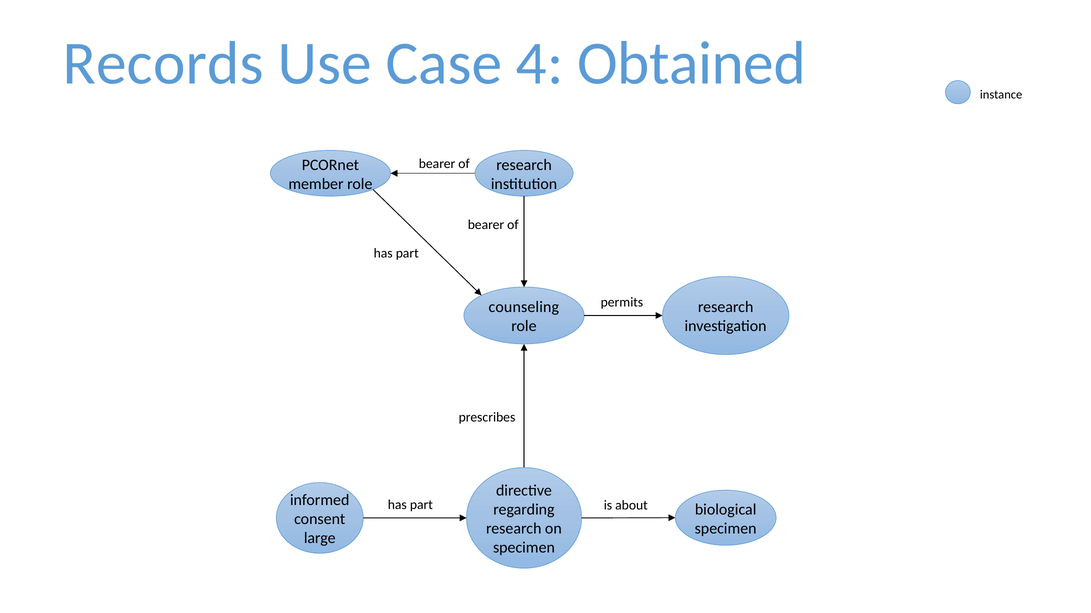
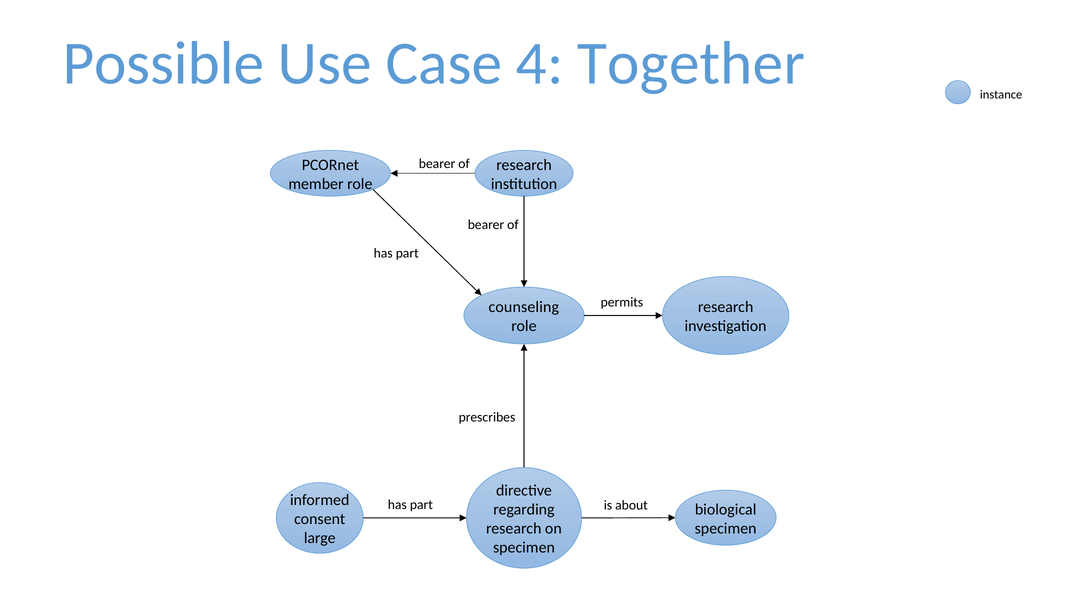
Records: Records -> Possible (163, 64)
Obtained: Obtained -> Together (691, 64)
